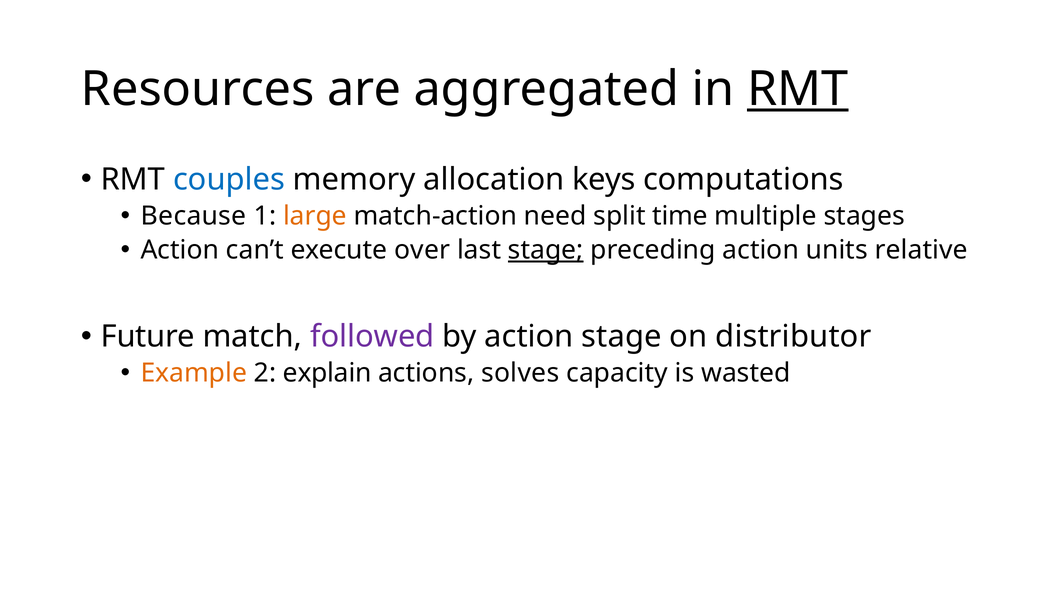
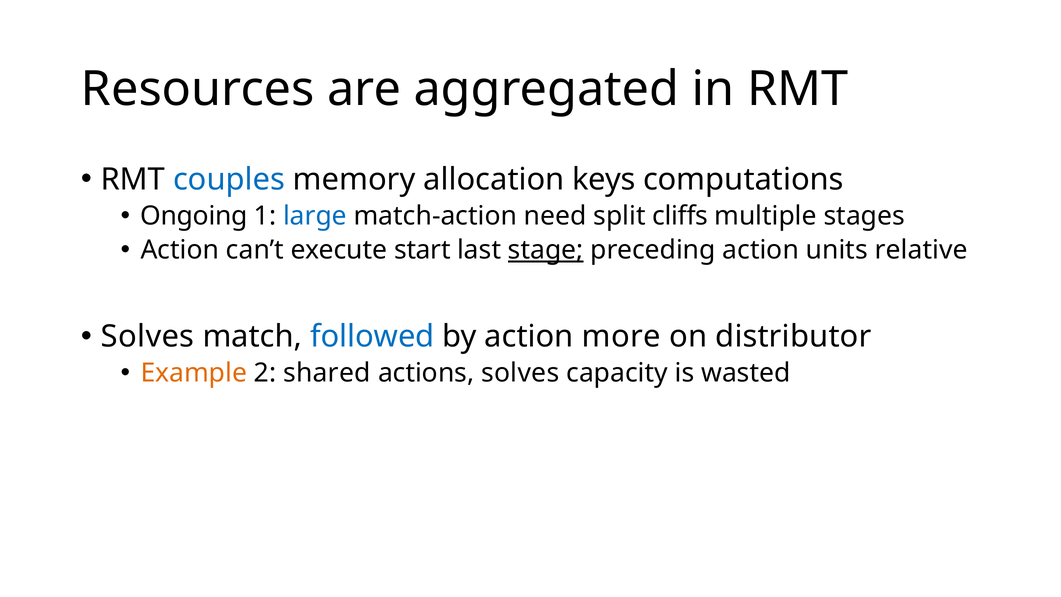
RMT underline: present -> none (798, 89)
Because: Because -> Ongoing (194, 216)
large colour: orange -> blue (315, 216)
time: time -> cliffs (680, 216)
over: over -> start (422, 250)
Future: Future -> Solves (148, 336)
followed colour: purple -> blue (372, 336)
action stage: stage -> more (621, 336)
explain: explain -> shared (327, 373)
